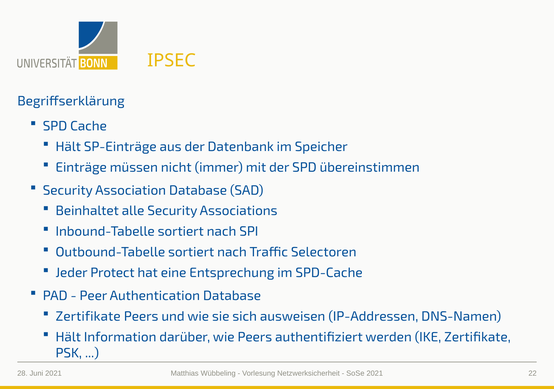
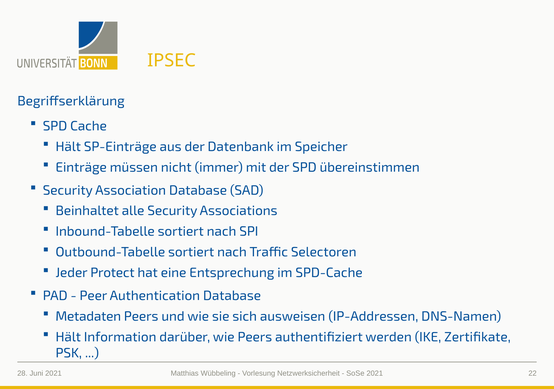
Zertifikate: Zertifikate -> Metadaten (88, 316)
